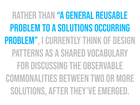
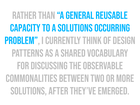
problem: problem -> capacity (25, 28)
